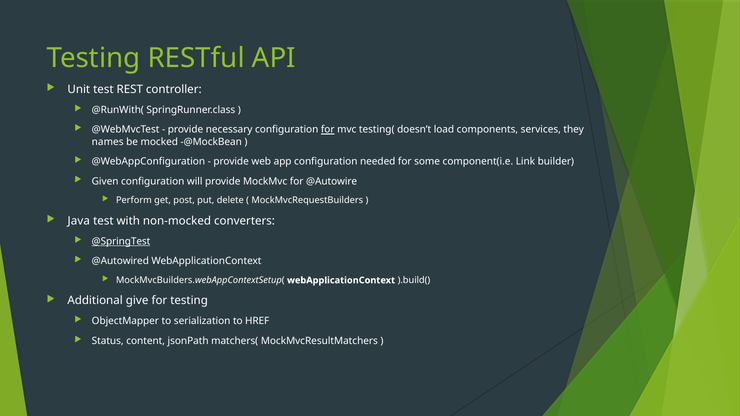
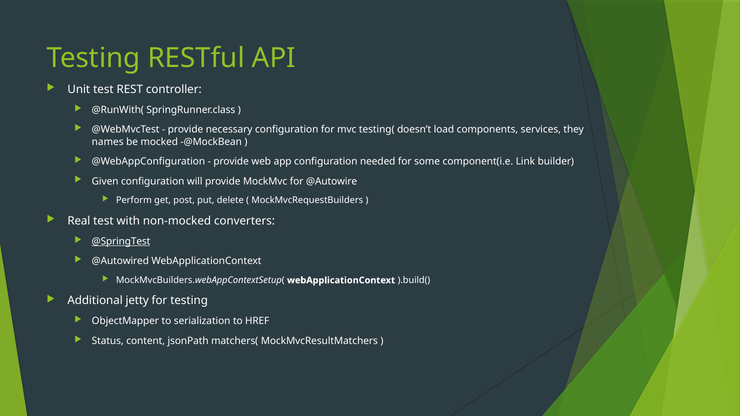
for underline: present -> none (328, 130)
Java: Java -> Real (79, 221)
give: give -> jetty (137, 301)
